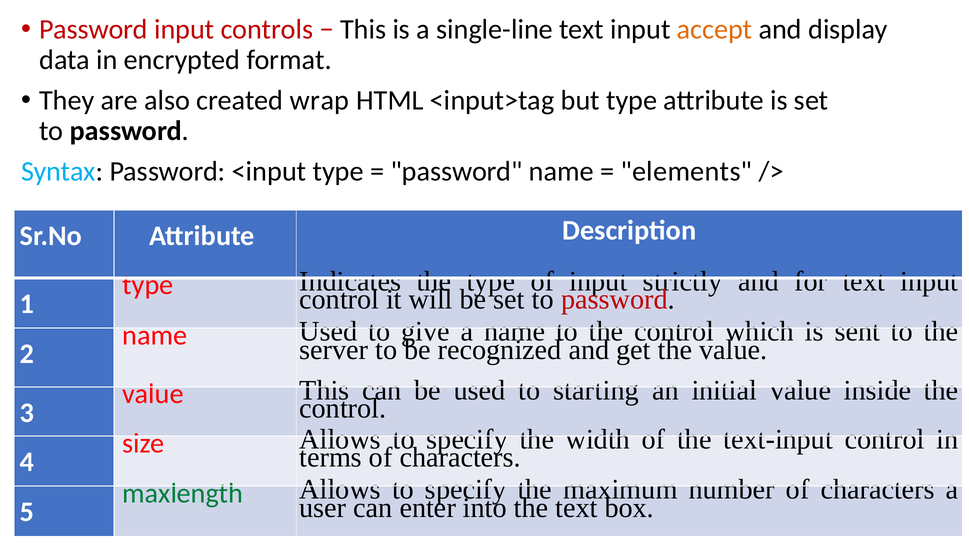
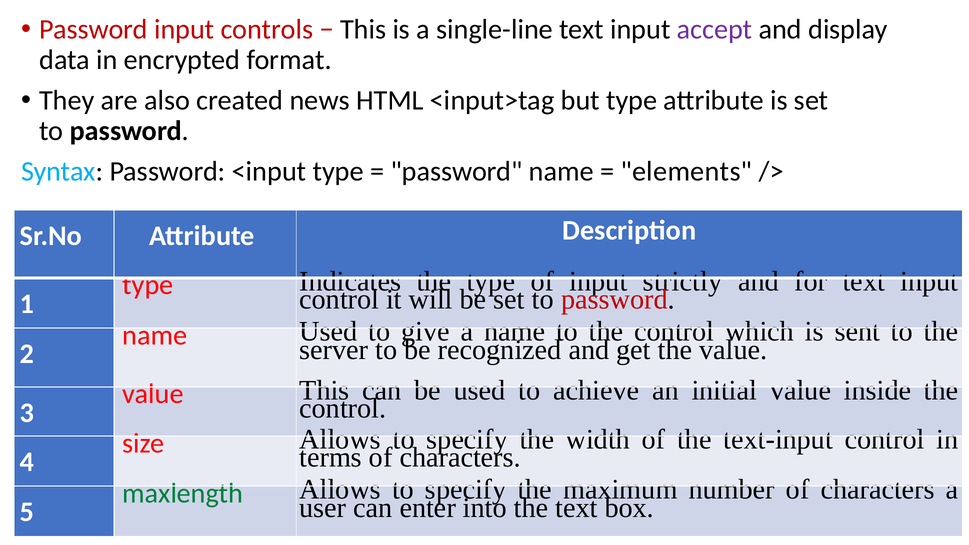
accept colour: orange -> purple (715, 30)
wrap: wrap -> news (320, 101)
starting: starting -> achieve (596, 390)
